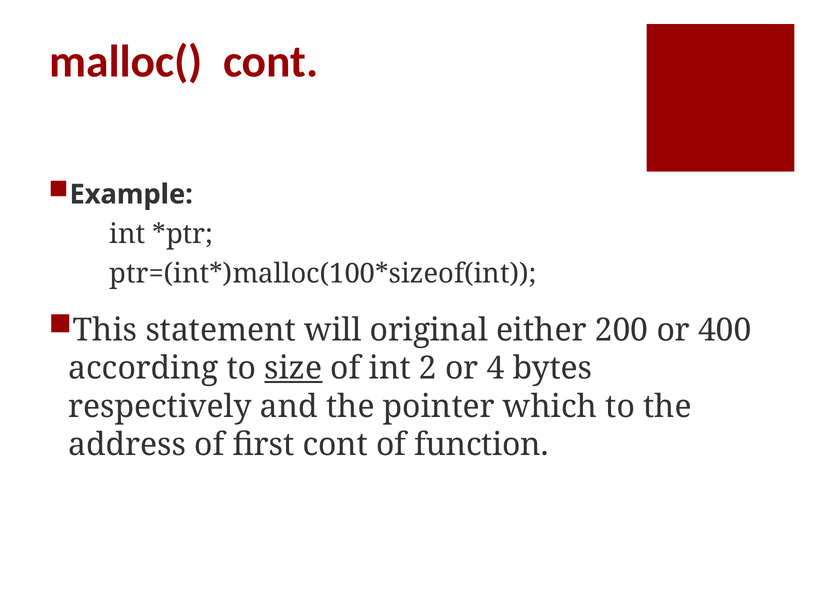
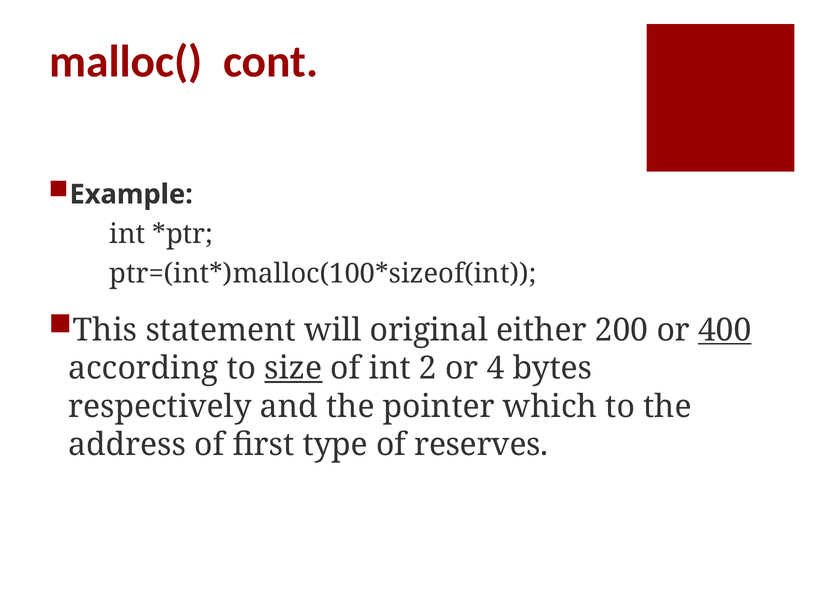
400 underline: none -> present (725, 330)
first cont: cont -> type (335, 445)
function: function -> reserves (481, 445)
